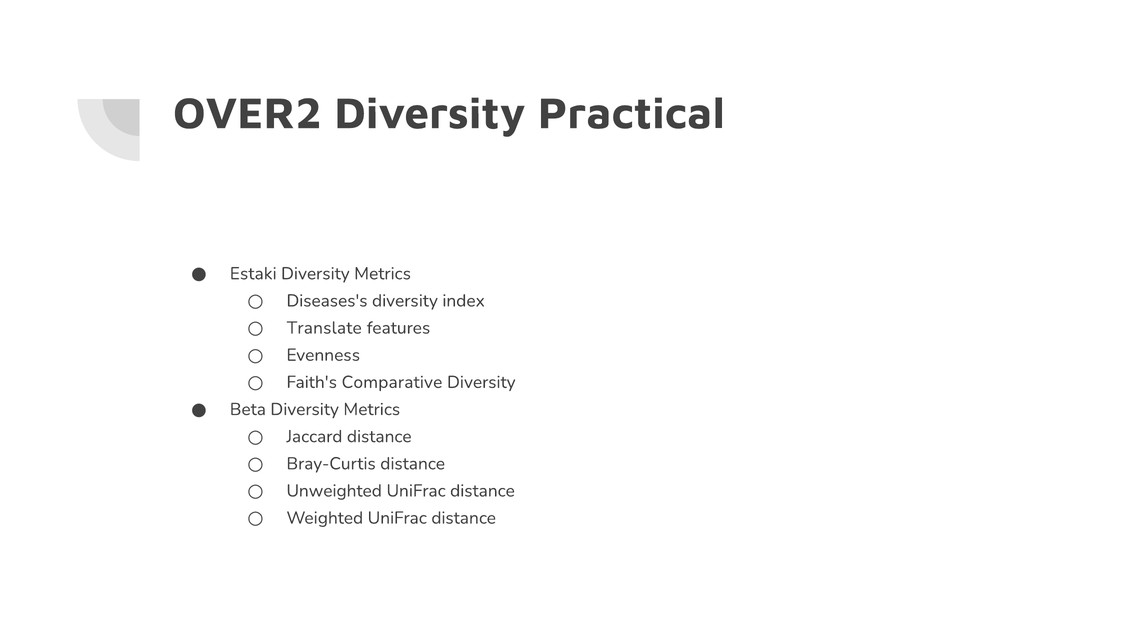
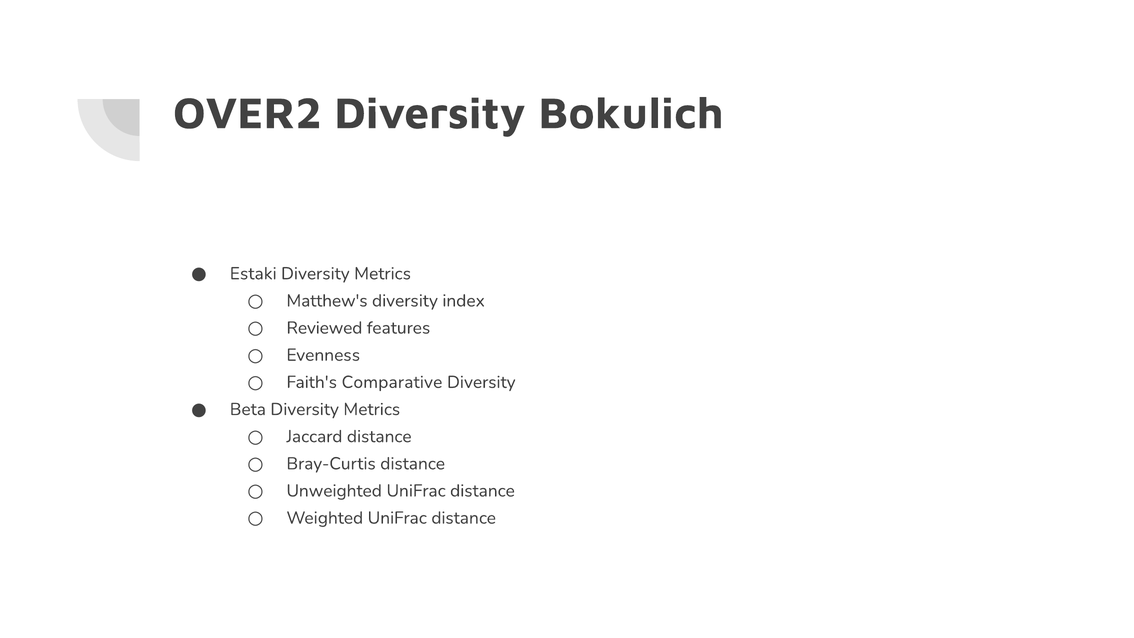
Practical: Practical -> Bokulich (631, 114)
Diseases's: Diseases's -> Matthew's (327, 301)
Translate: Translate -> Reviewed (324, 328)
